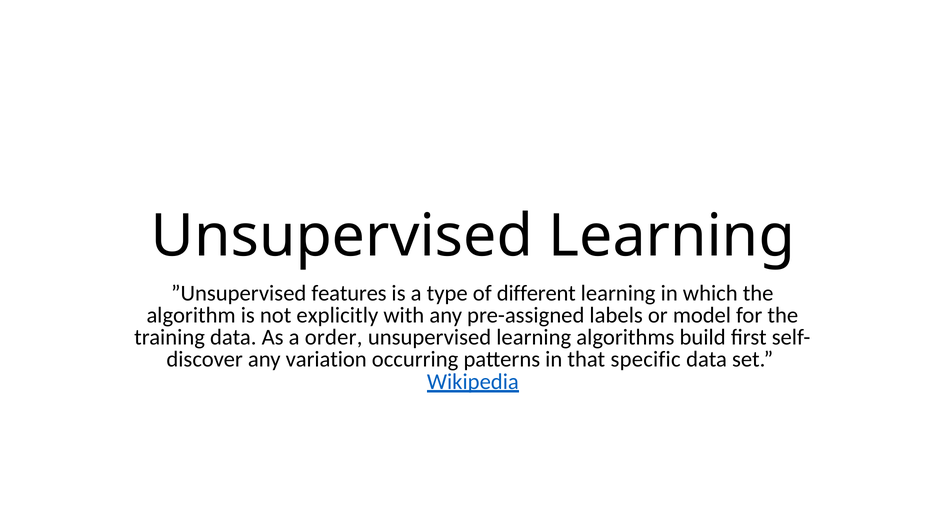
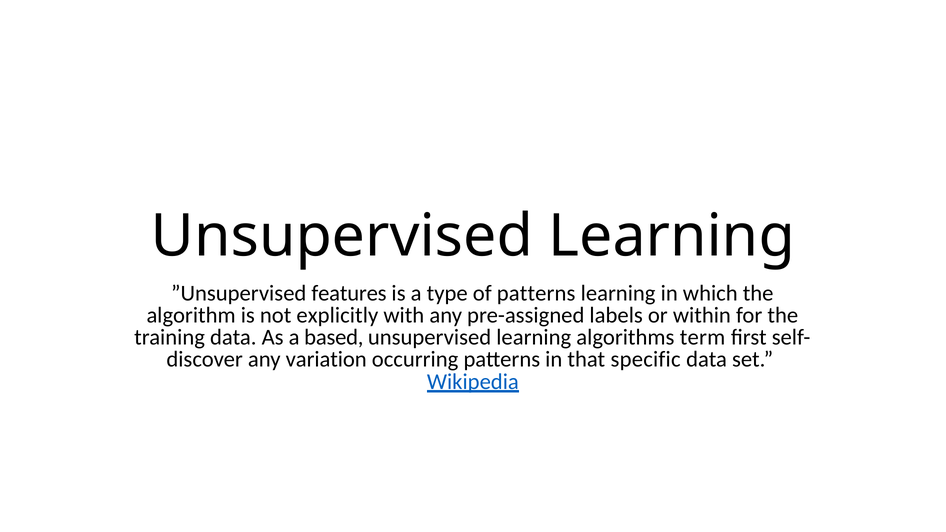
of different: different -> patterns (536, 293)
model: model -> within (702, 315)
order: order -> based (334, 337)
build: build -> term (703, 337)
